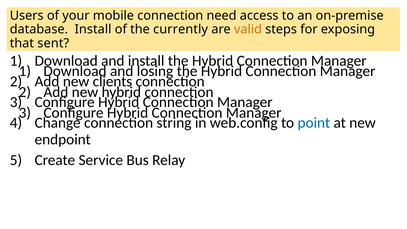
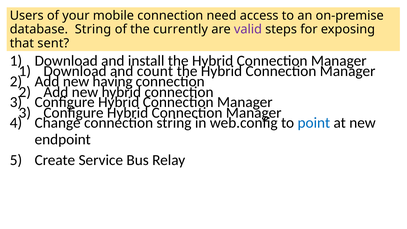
database Install: Install -> String (93, 29)
valid colour: orange -> purple (248, 29)
losing: losing -> count (155, 71)
clients: clients -> having (113, 81)
